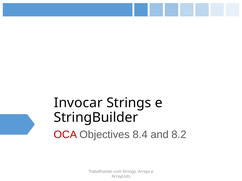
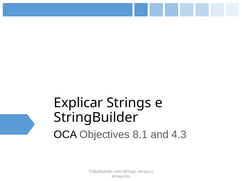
Invocar: Invocar -> Explicar (78, 103)
OCA colour: red -> black (65, 135)
8.4: 8.4 -> 8.1 (140, 135)
8.2: 8.2 -> 4.3 (179, 135)
